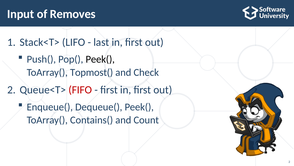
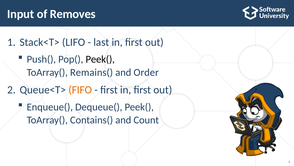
Topmost(: Topmost( -> Remains( (92, 72)
Check: Check -> Order (146, 72)
FIFO colour: red -> orange (80, 89)
